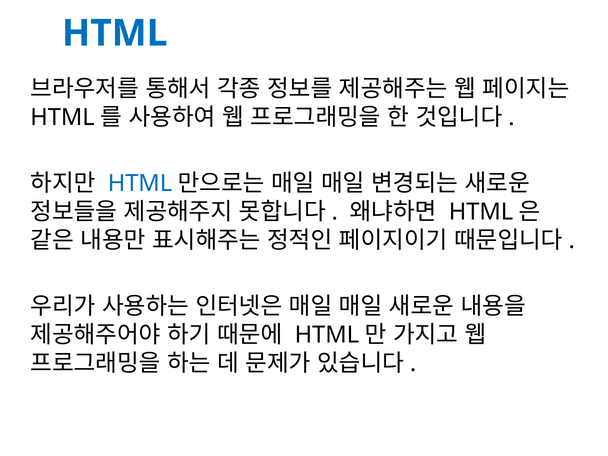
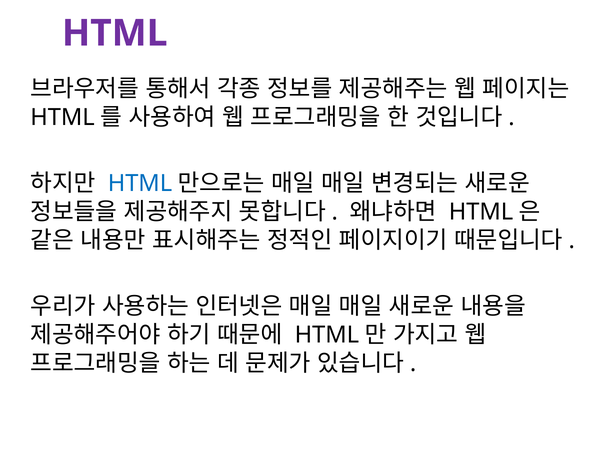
HTML colour: blue -> purple (115, 33)
